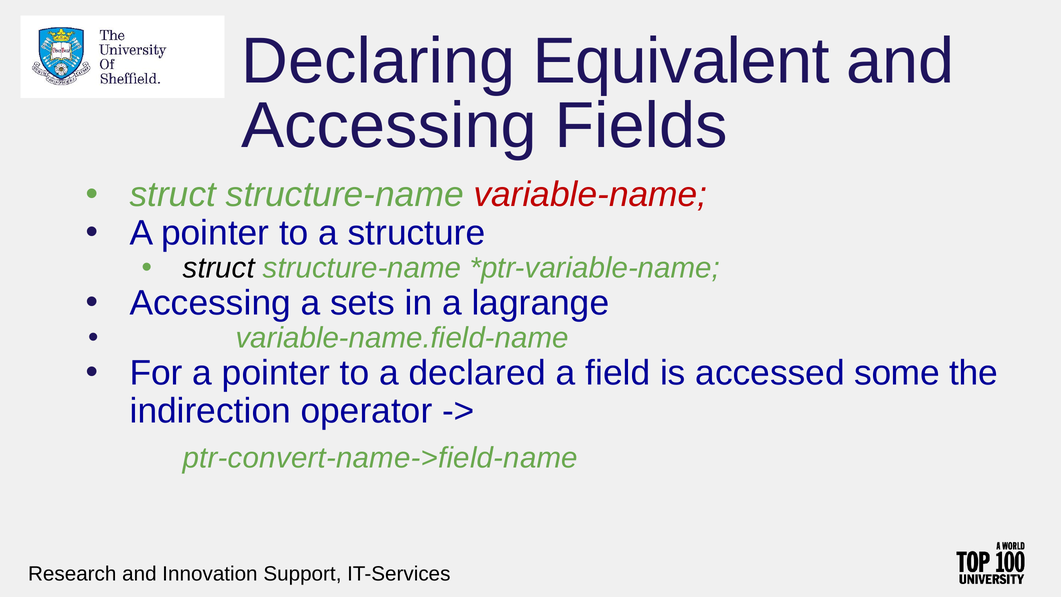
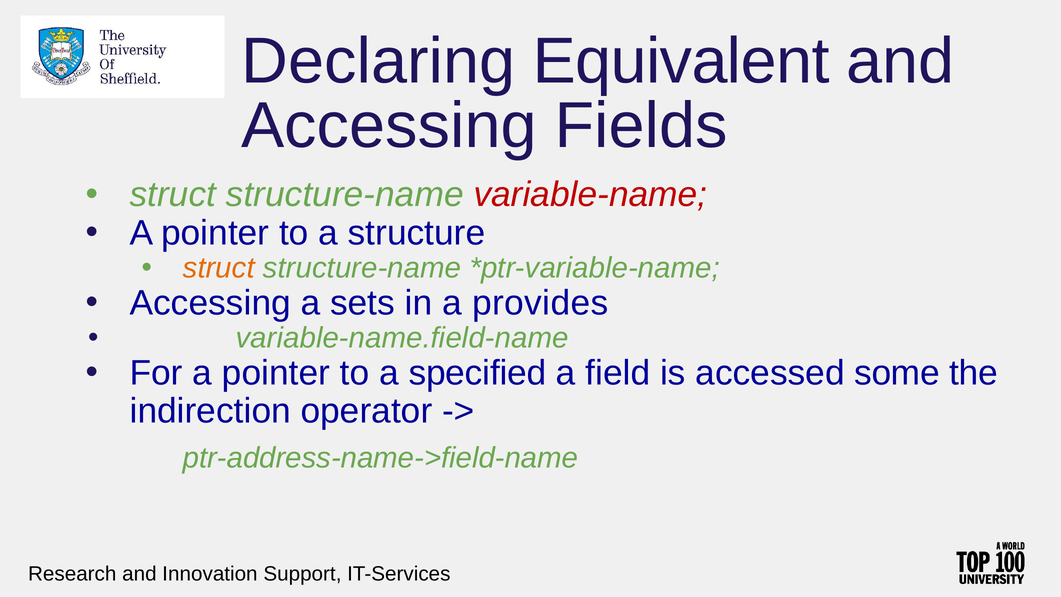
struct colour: black -> orange (219, 268)
lagrange: lagrange -> provides (540, 303)
declared: declared -> specified (477, 373)
ptr-convert-name->field-name: ptr-convert-name->field-name -> ptr-address-name->field-name (380, 458)
